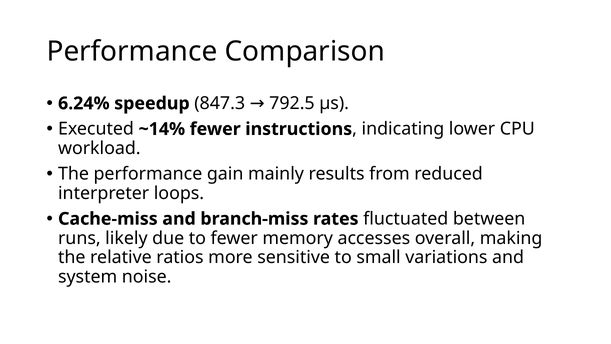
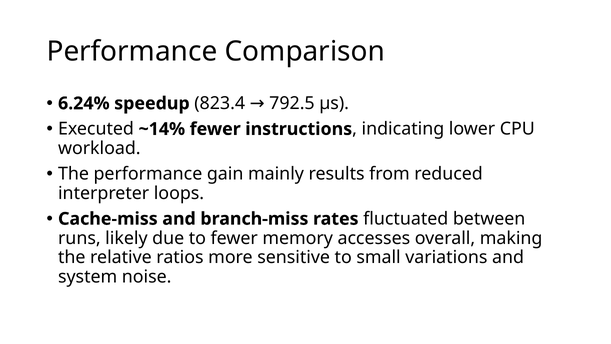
847.3: 847.3 -> 823.4 (220, 103)
